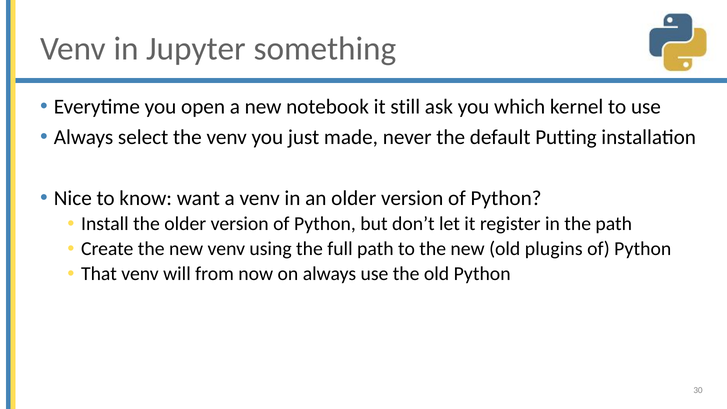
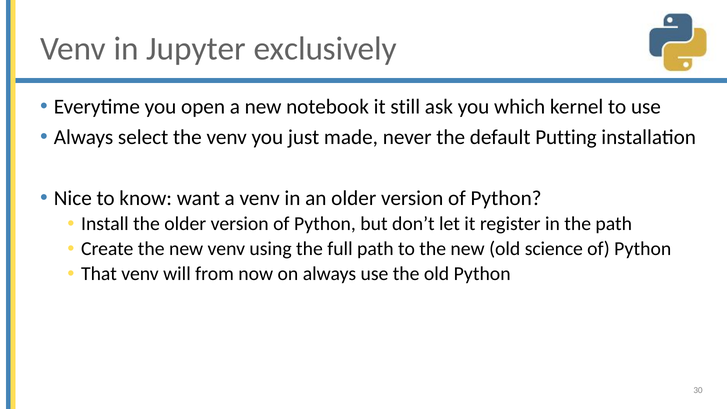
something: something -> exclusively (325, 49)
plugins: plugins -> science (554, 249)
